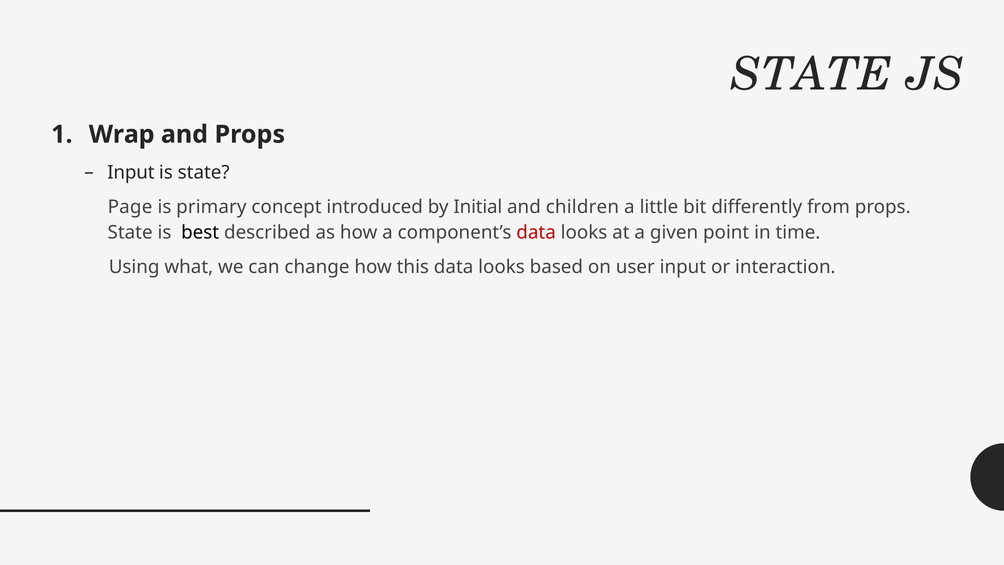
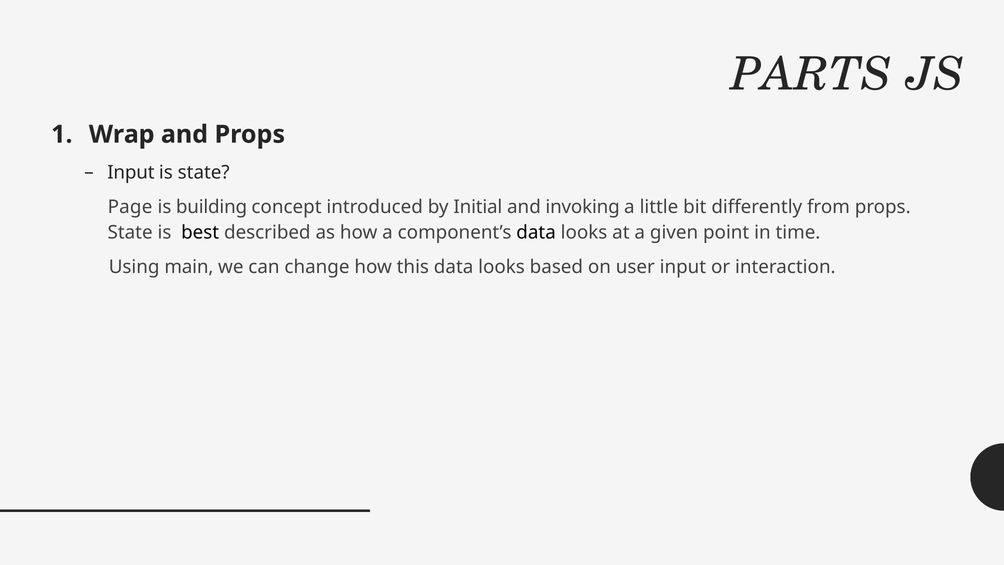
STATE: STATE -> PARTS (811, 74)
primary: primary -> building (212, 207)
children: children -> invoking (583, 207)
data colour: red -> black (536, 232)
what: what -> main (189, 267)
